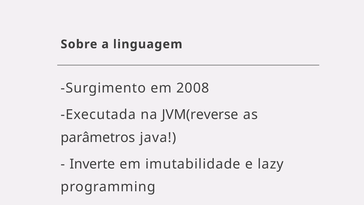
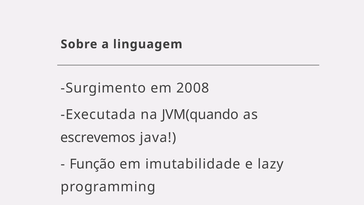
JVM(reverse: JVM(reverse -> JVM(quando (200, 114)
parâmetros: parâmetros -> escrevemos (98, 137)
Inverte: Inverte -> Função (92, 164)
